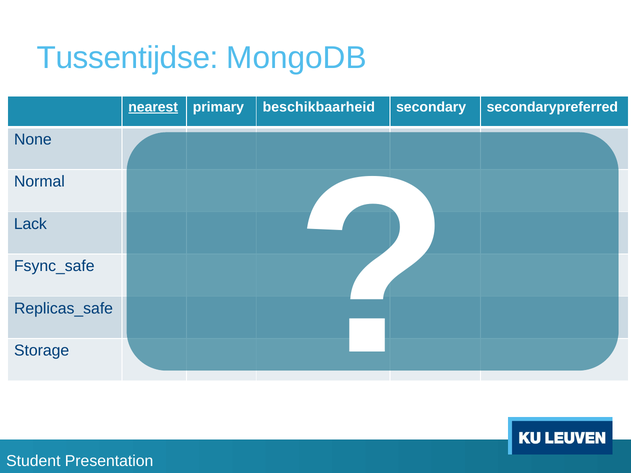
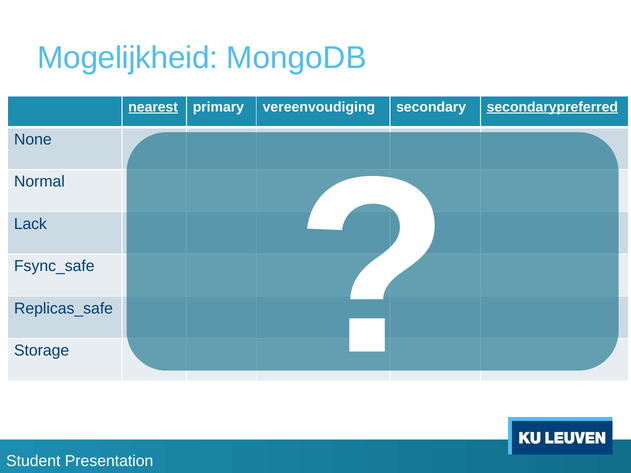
Tussentijdse: Tussentijdse -> Mogelijkheid (128, 58)
beschikbaarheid: beschikbaarheid -> vereenvoudiging (319, 107)
secondarypreferred underline: none -> present (552, 107)
